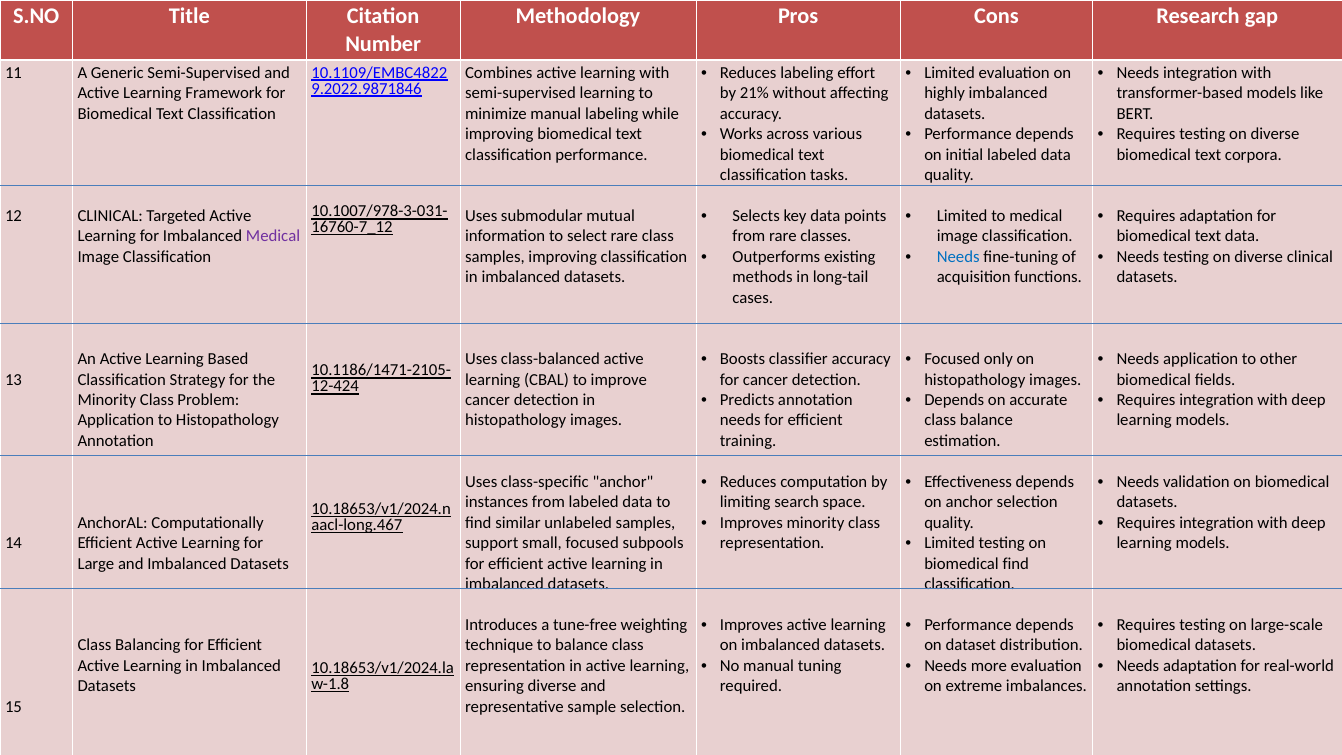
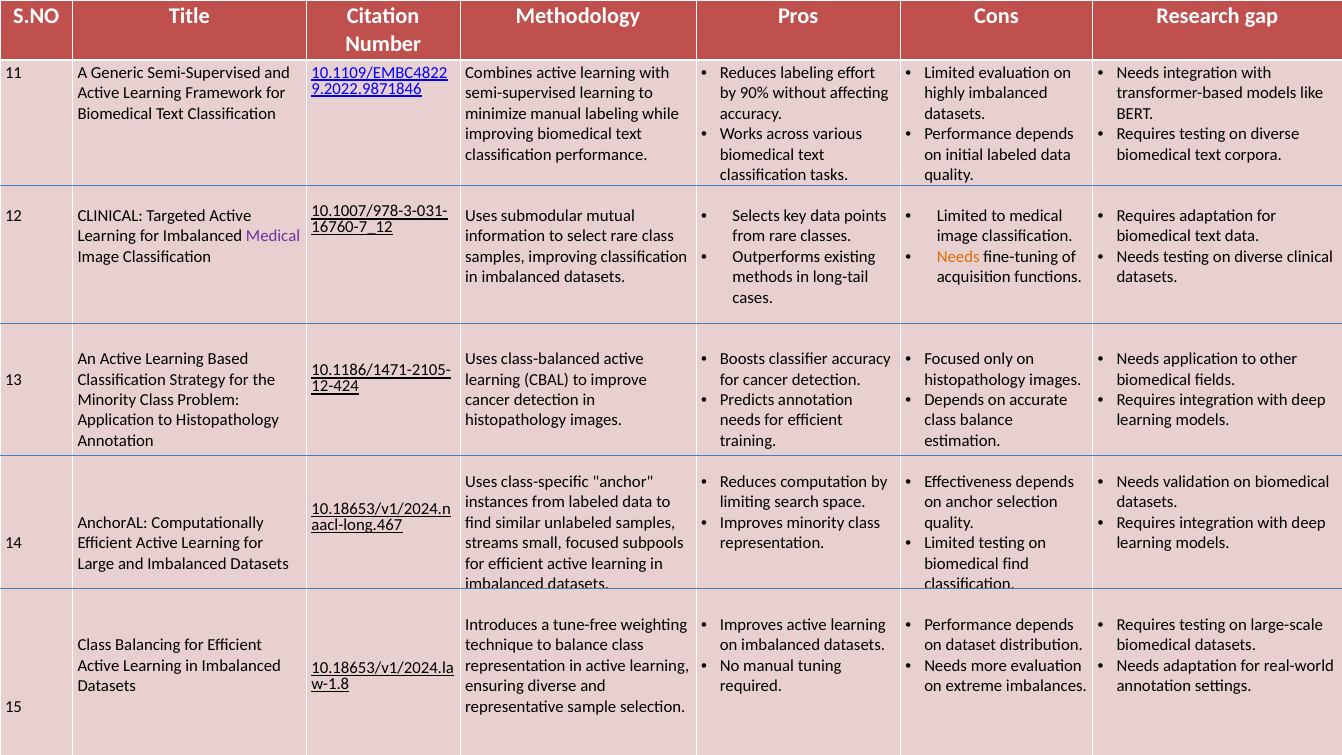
21%: 21% -> 90% (754, 93)
Needs colour: blue -> orange (958, 257)
support: support -> streams (492, 543)
